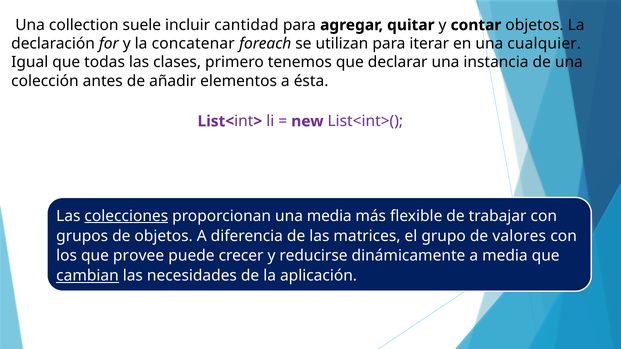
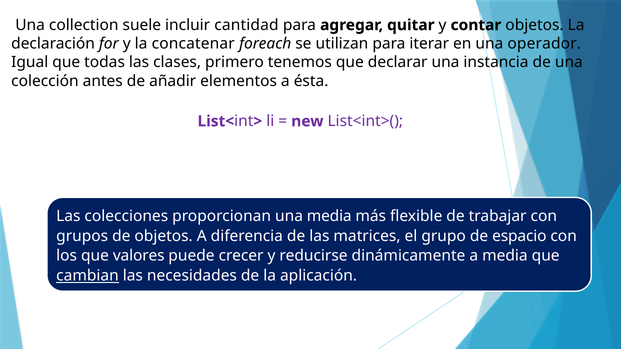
cualquier: cualquier -> operador (544, 44)
colecciones underline: present -> none (126, 216)
valores: valores -> espacio (519, 236)
provee: provee -> valores (139, 256)
